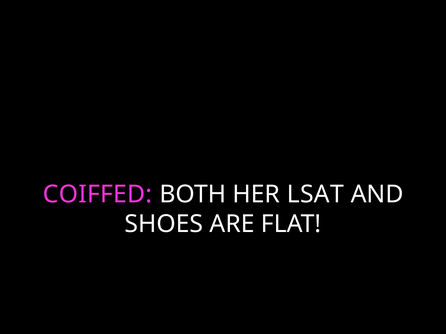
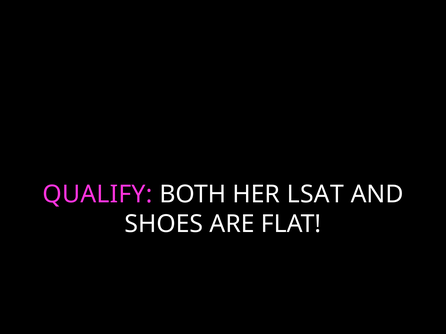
COIFFED: COIFFED -> QUALIFY (98, 195)
